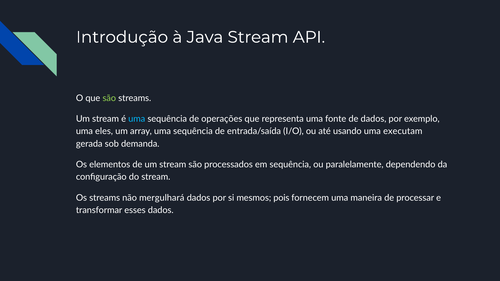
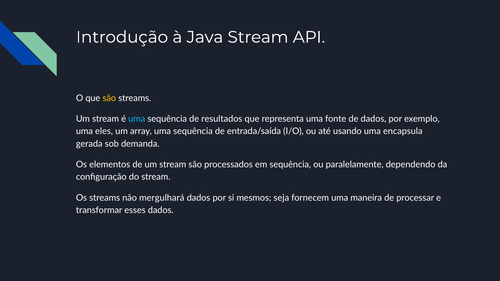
são colour: light green -> yellow (109, 98)
operações: operações -> resultados (222, 119)
executam: executam -> encapsula (403, 131)
pois: pois -> seja (281, 198)
